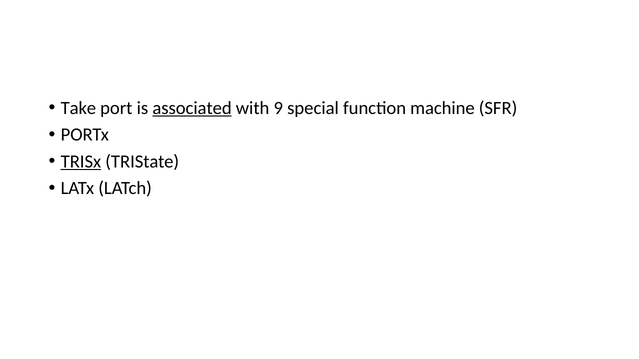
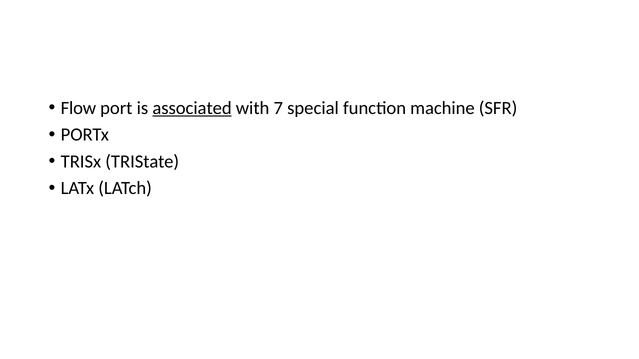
Take: Take -> Flow (78, 108)
9: 9 -> 7 (278, 108)
TRISx underline: present -> none (81, 162)
